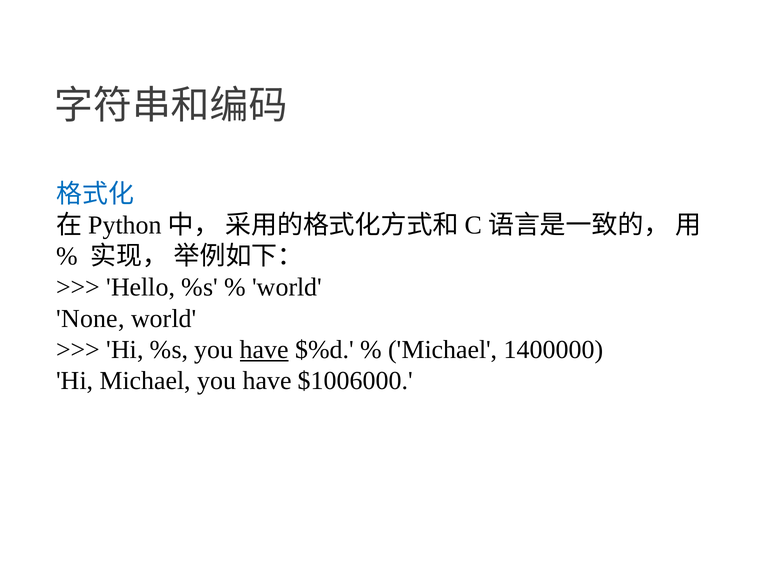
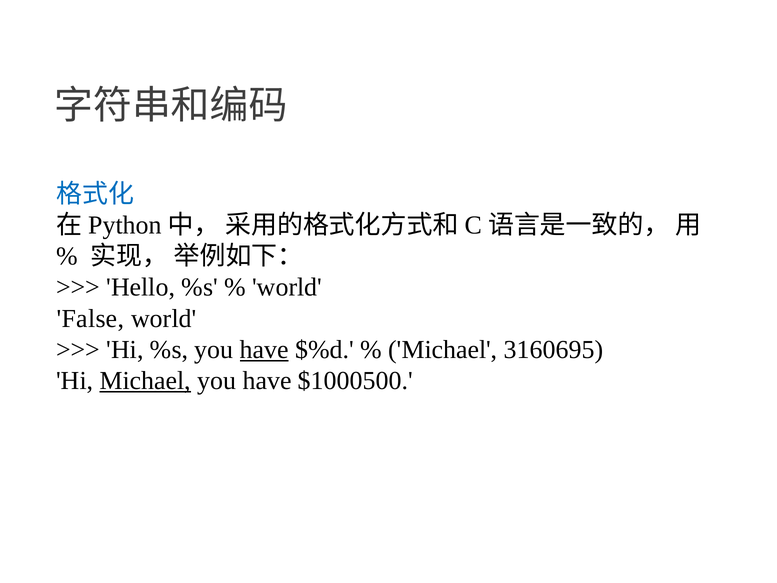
None: None -> False (90, 318)
1400000: 1400000 -> 3160695 (554, 349)
Michael underline: none -> present (145, 380)
$1006000: $1006000 -> $1000500 (355, 380)
